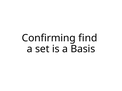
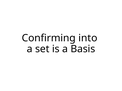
find: find -> into (88, 38)
